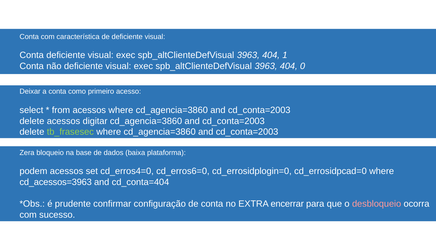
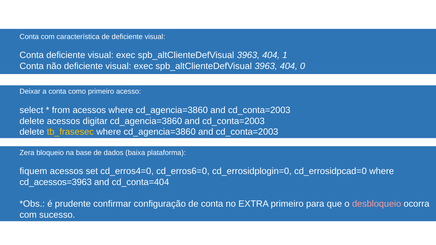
tb_frasesec colour: light green -> yellow (70, 132)
podem: podem -> fiquem (33, 171)
EXTRA encerrar: encerrar -> primeiro (287, 204)
